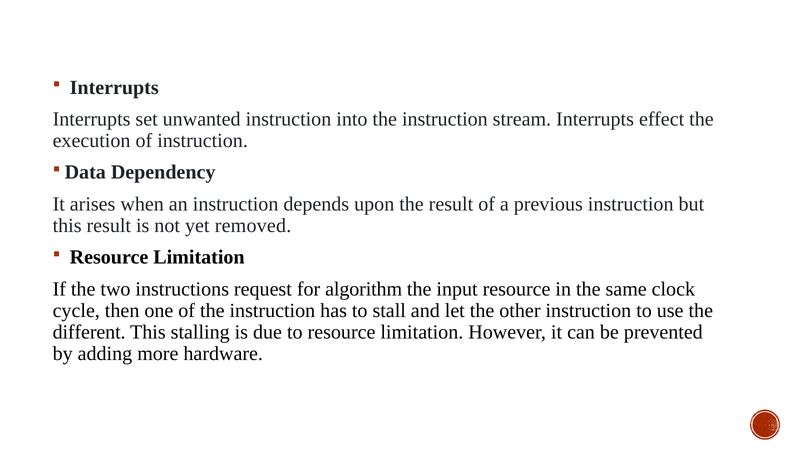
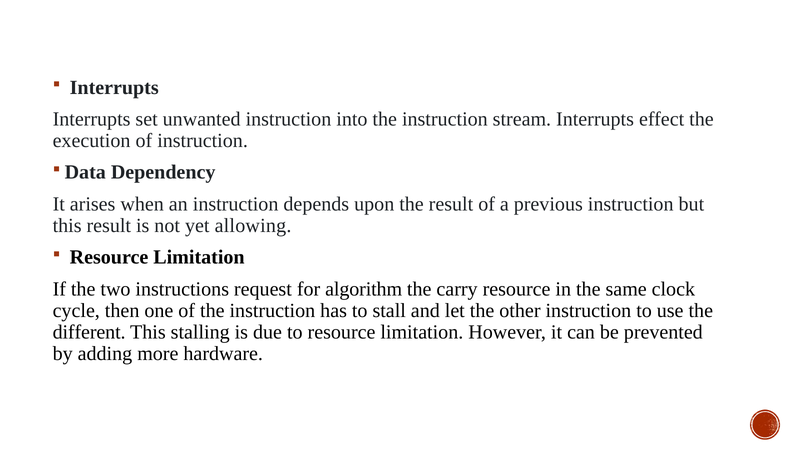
removed: removed -> allowing (253, 226)
input: input -> carry (457, 289)
